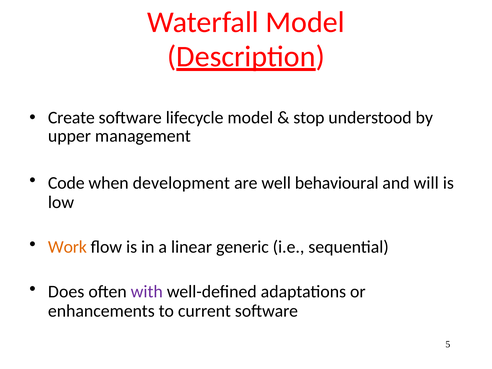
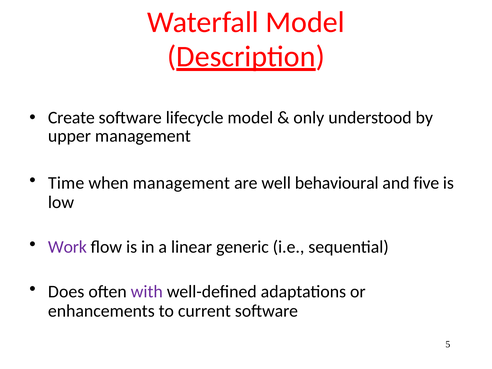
stop: stop -> only (309, 118)
Code: Code -> Time (66, 183)
when development: development -> management (181, 183)
will: will -> five (426, 183)
Work colour: orange -> purple (67, 247)
